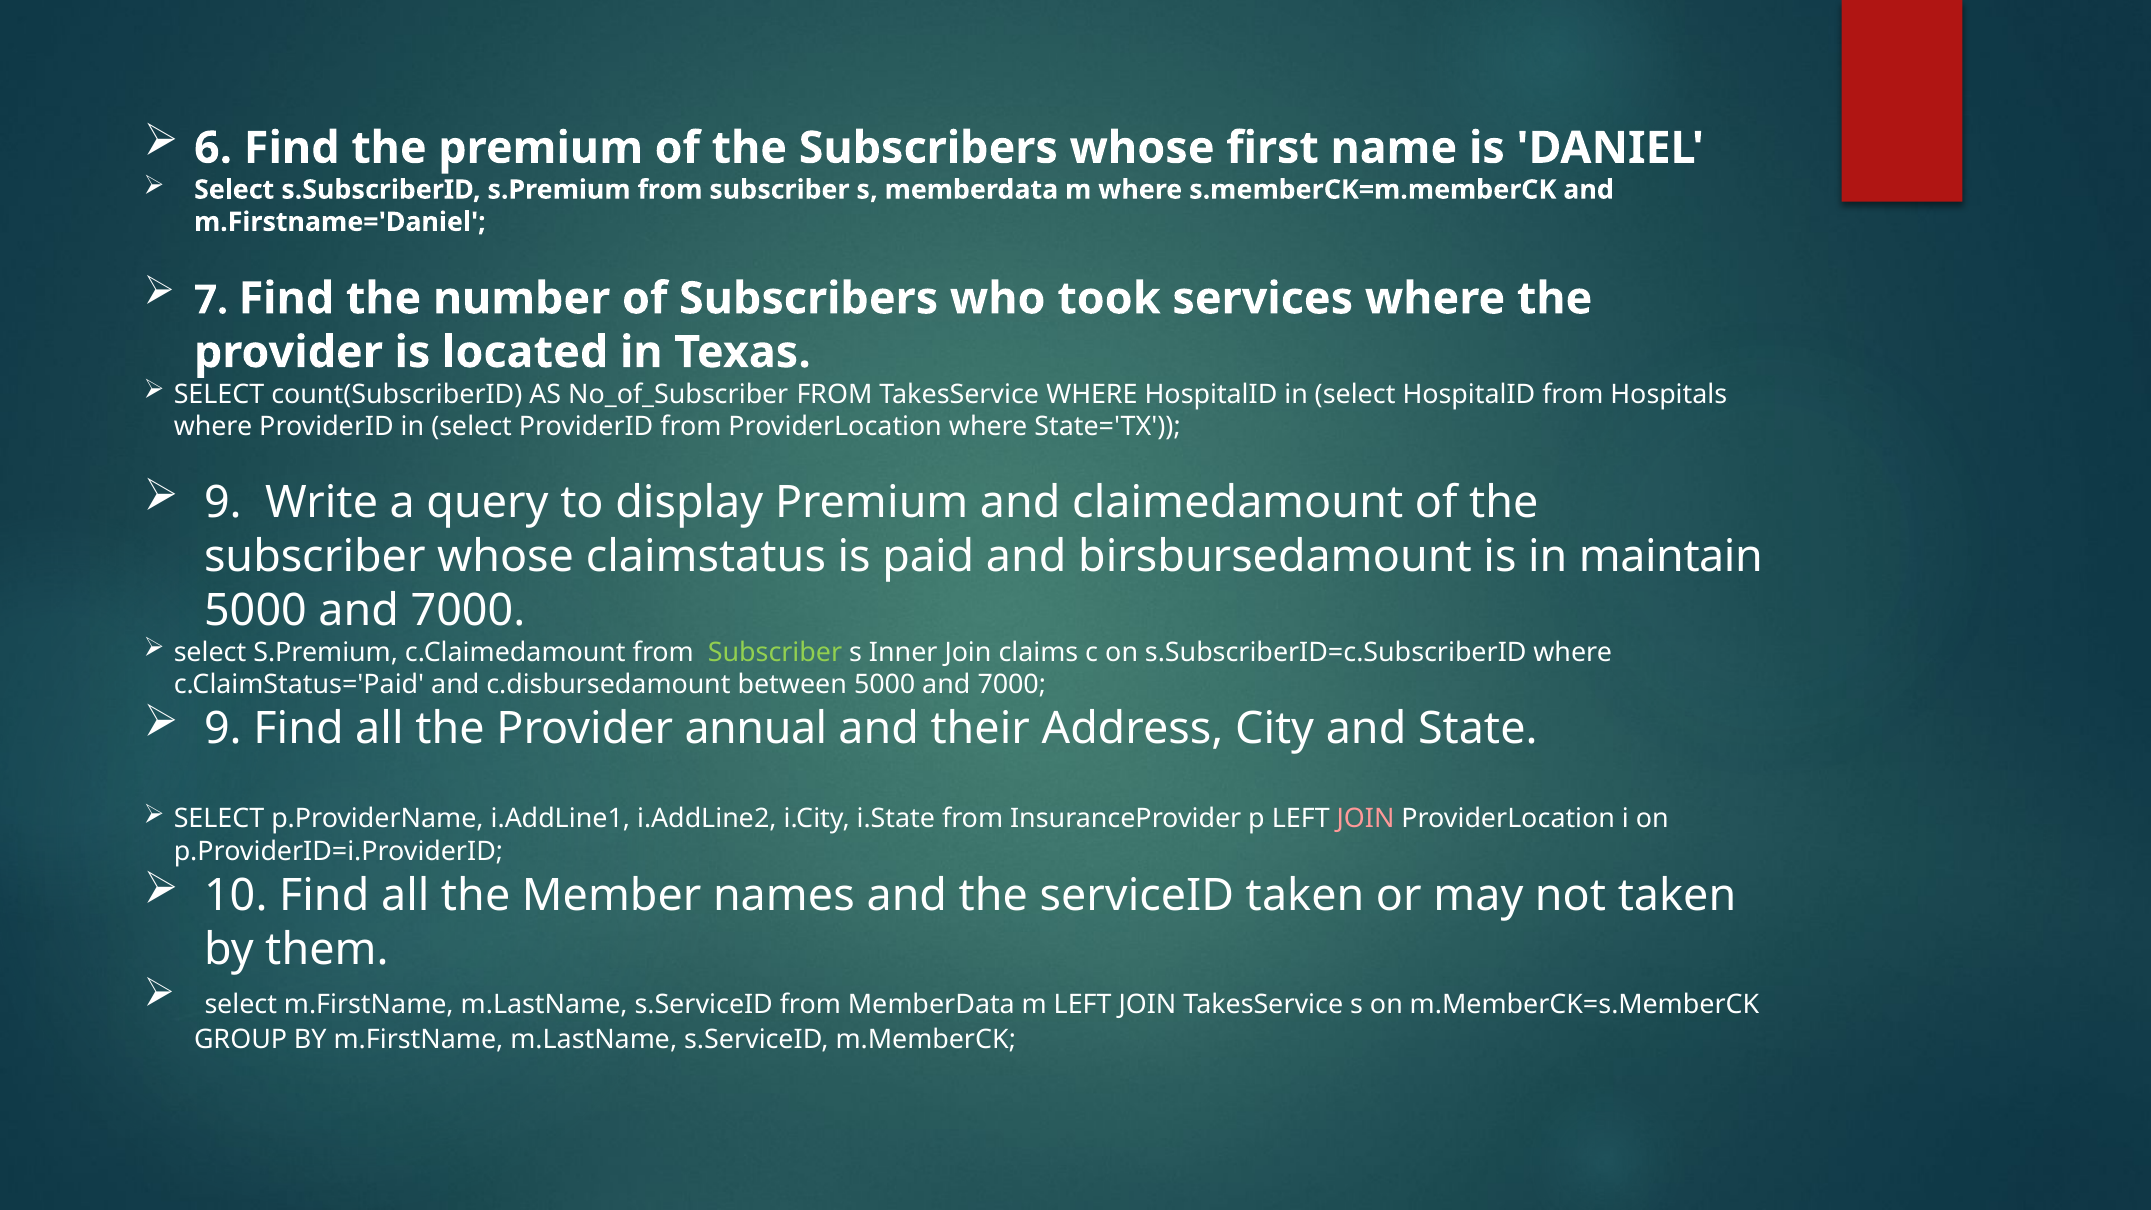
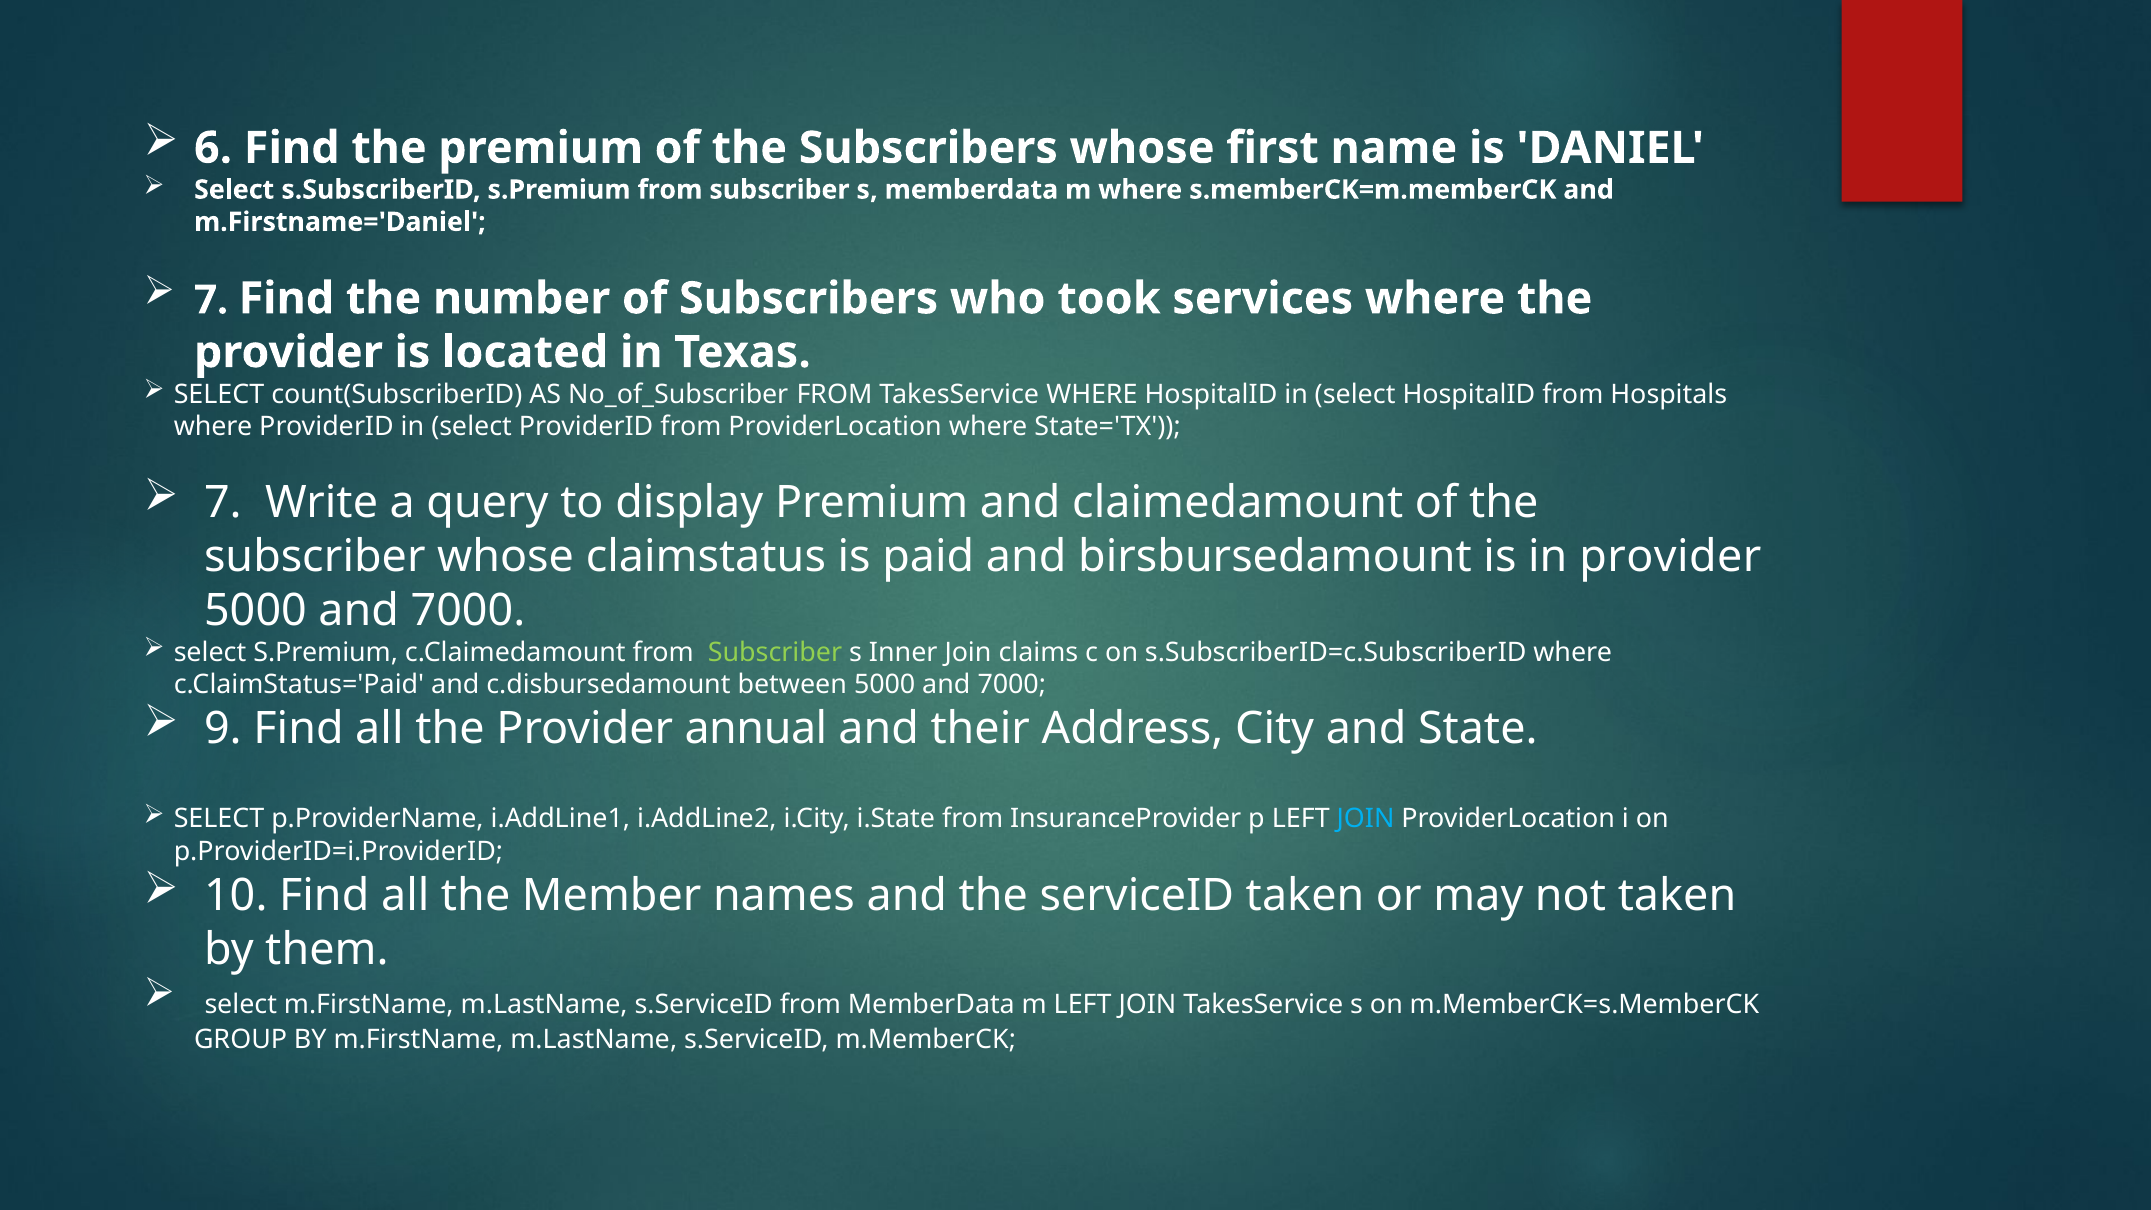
9: 9 -> 7 (223, 503)
in maintain: maintain -> provider (1670, 557)
JOIN colour: pink -> light blue (1366, 819)
